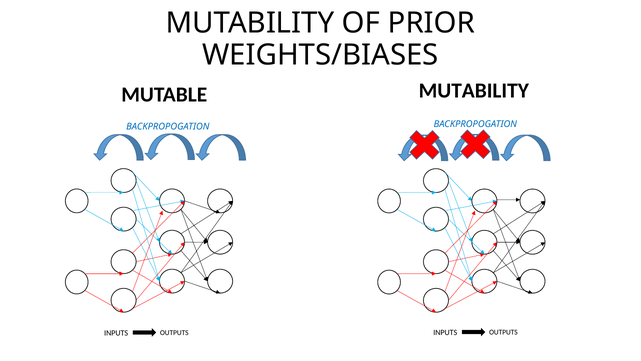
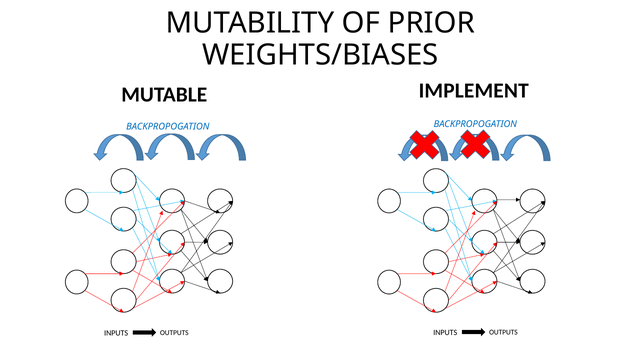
MUTABILITY: MUTABILITY -> IMPLEMENT (474, 91)
